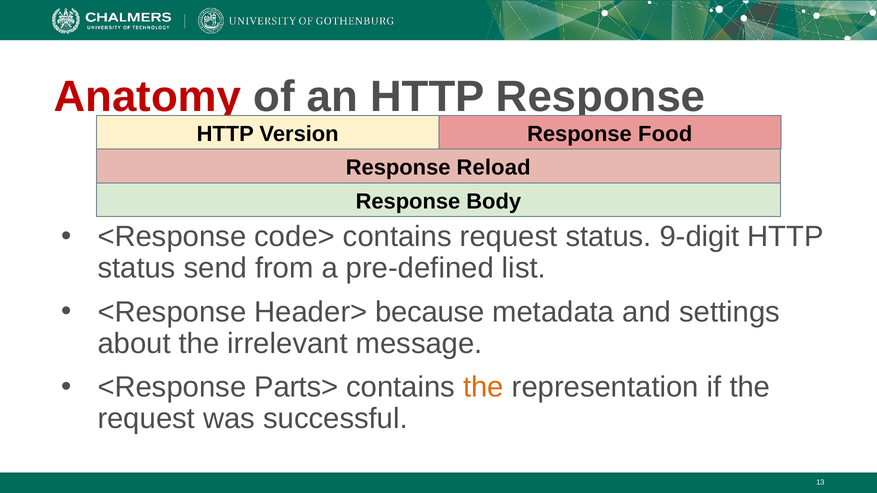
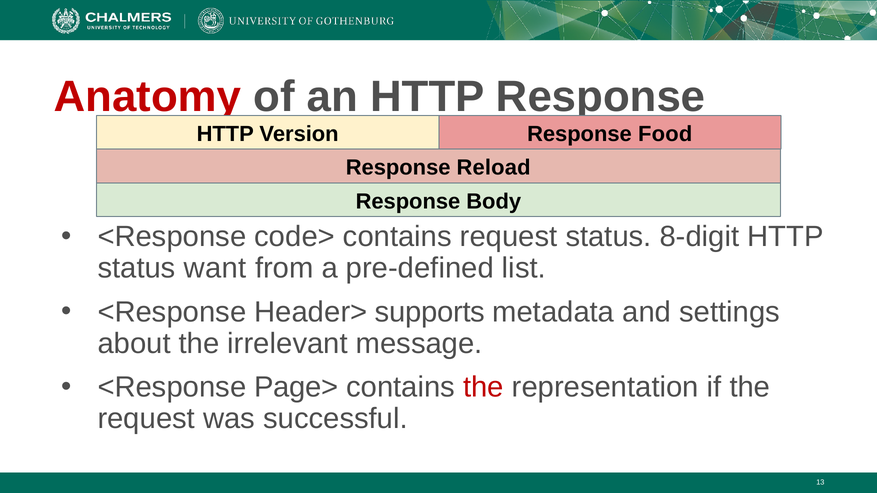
9-digit: 9-digit -> 8-digit (699, 237)
send: send -> want (215, 268)
because: because -> supports (430, 312)
Parts>: Parts> -> Page> (296, 388)
the colour: orange -> red (483, 388)
